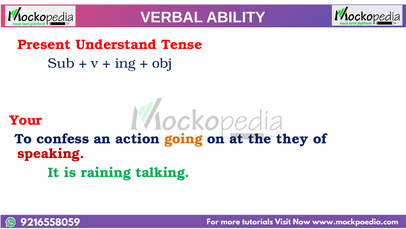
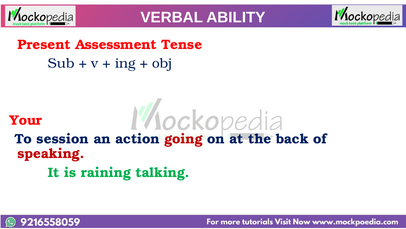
Understand: Understand -> Assessment (116, 44)
confess: confess -> session (63, 139)
going colour: orange -> red (183, 139)
they: they -> back (292, 139)
